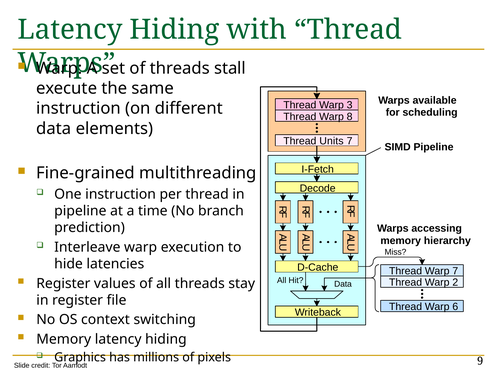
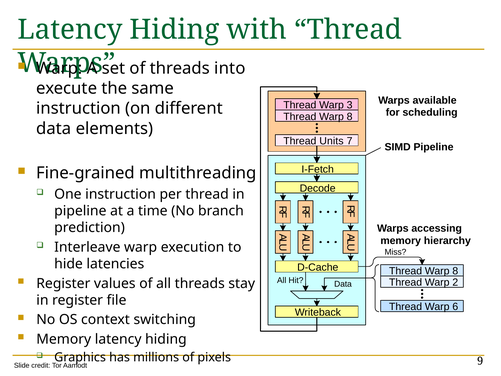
stall: stall -> into (230, 68)
7: 7 -> 8 (455, 271)
